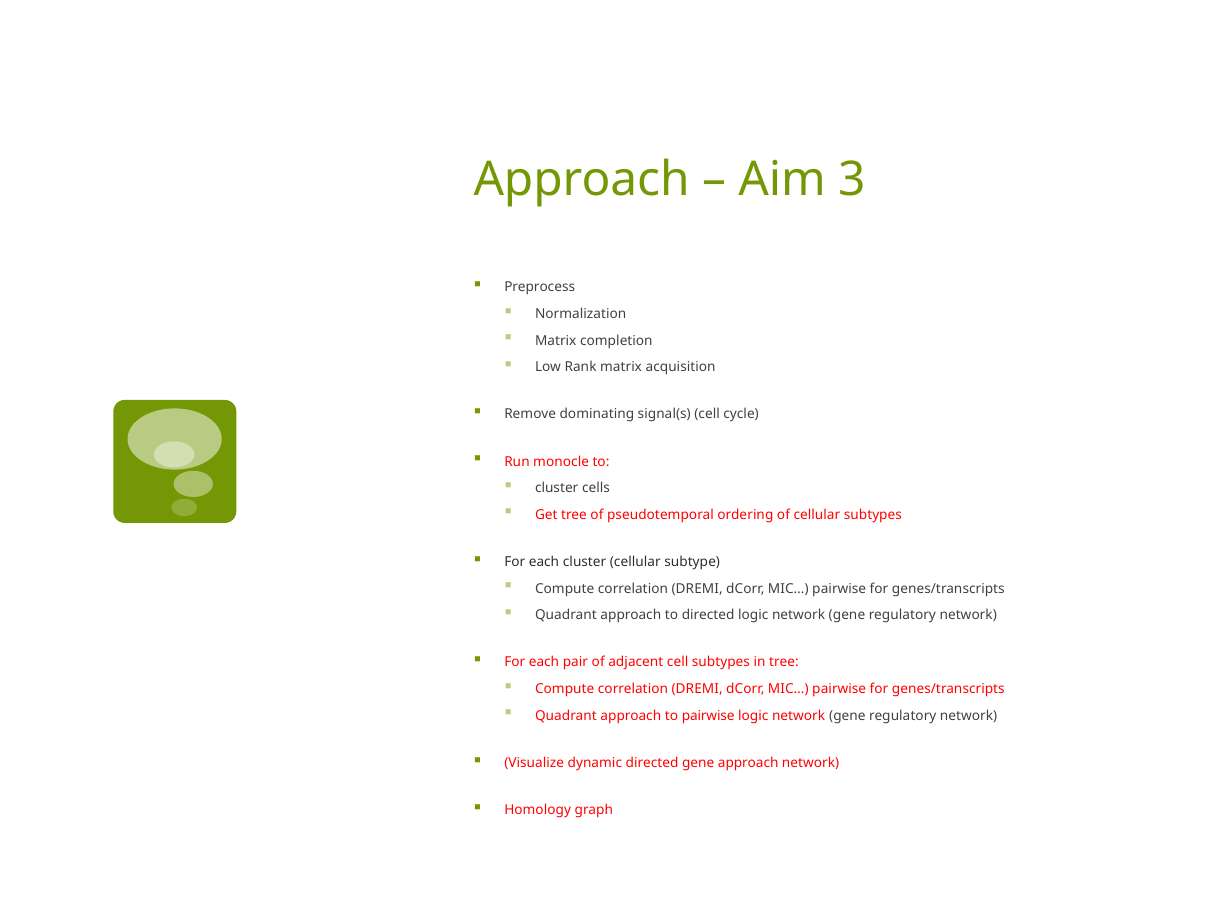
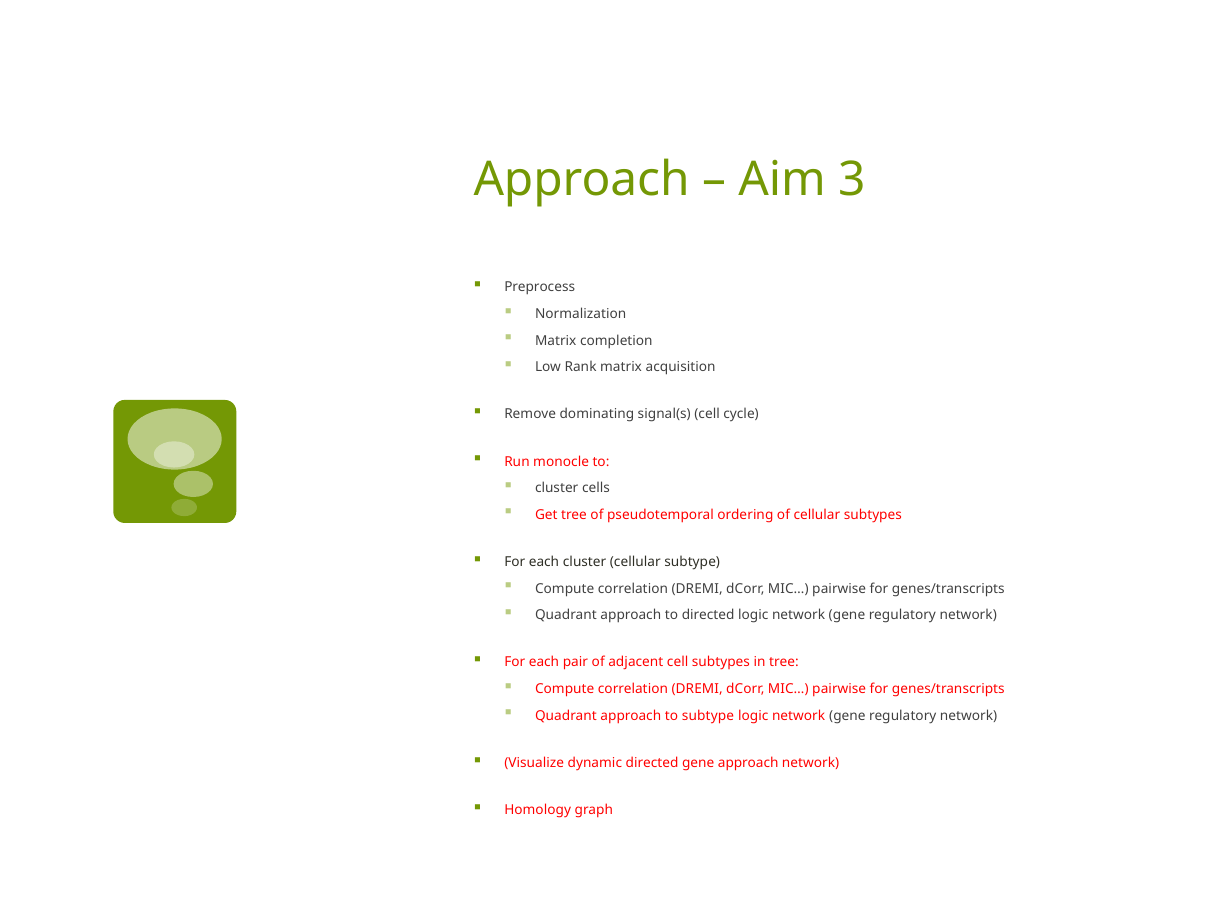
to pairwise: pairwise -> subtype (708, 715)
